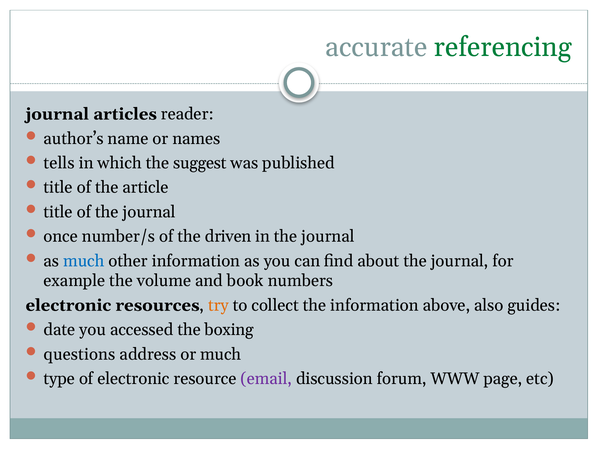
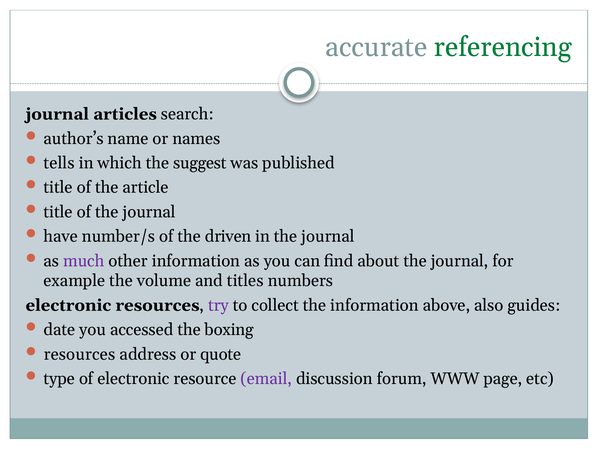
reader: reader -> search (187, 114)
once: once -> have (61, 236)
much colour: blue -> purple (84, 261)
book: book -> titles (245, 281)
try colour: orange -> purple (218, 305)
questions: questions -> resources (80, 354)
or much: much -> quote (221, 354)
